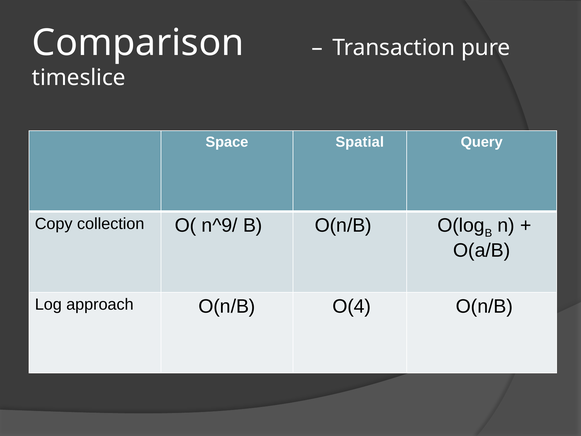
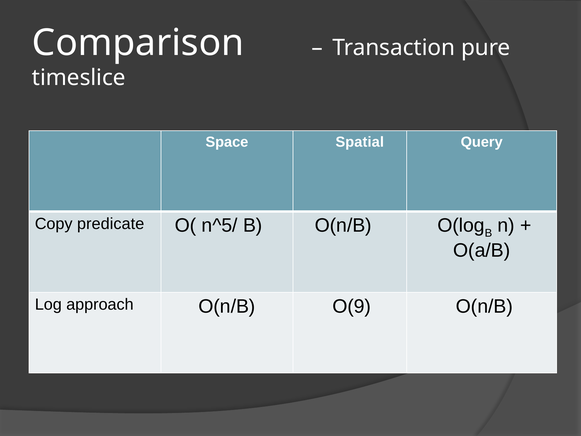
collection: collection -> predicate (111, 224)
n^9/: n^9/ -> n^5/ (220, 225)
O(4: O(4 -> O(9 (352, 306)
